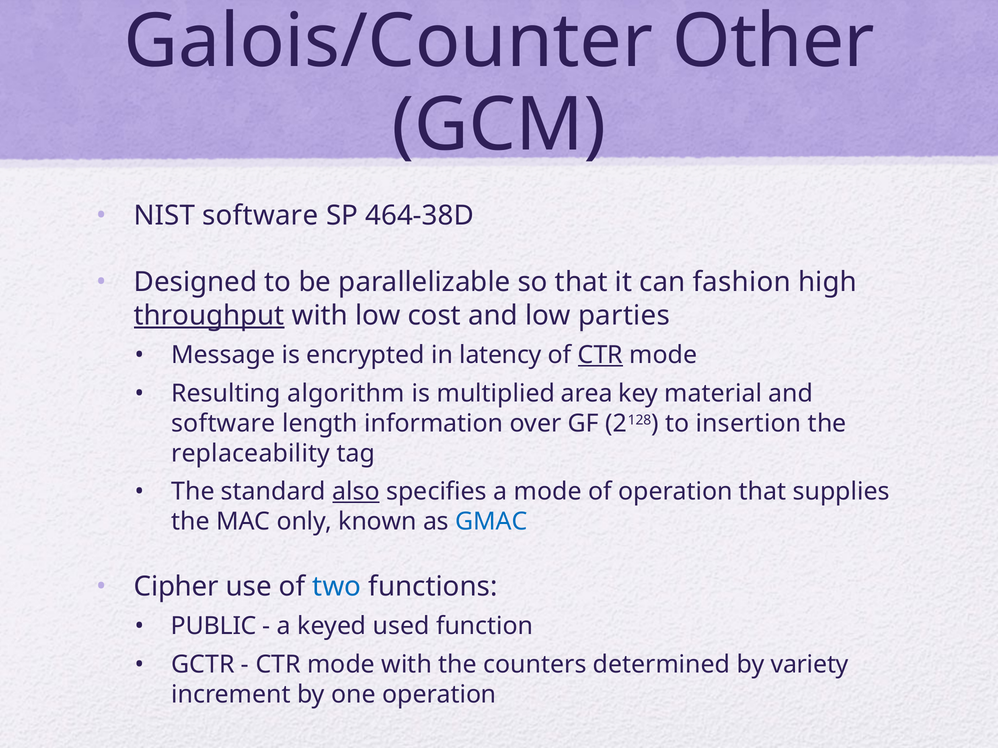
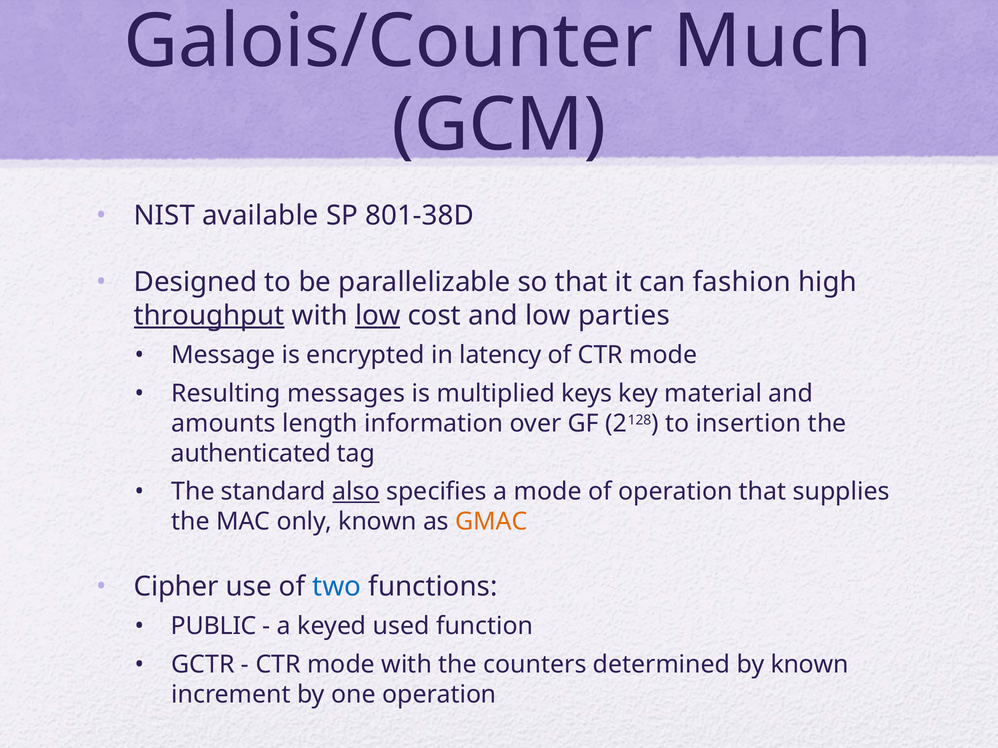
Other: Other -> Much (773, 42)
NIST software: software -> available (260, 216)
464-38D: 464-38D -> 801-38D (420, 216)
low underline: none -> present (378, 316)
CTR underline: present -> none (600, 355)
algorithm: algorithm -> messages (346, 394)
area: area -> keys (587, 394)
software: software -> amounts (223, 424)
replaceability: replaceability -> authenticated (251, 454)
GMAC colour: blue -> orange (491, 522)
by variety: variety -> known (810, 665)
